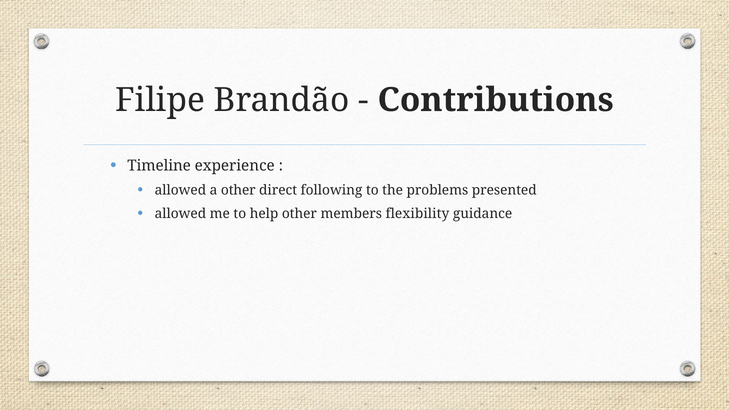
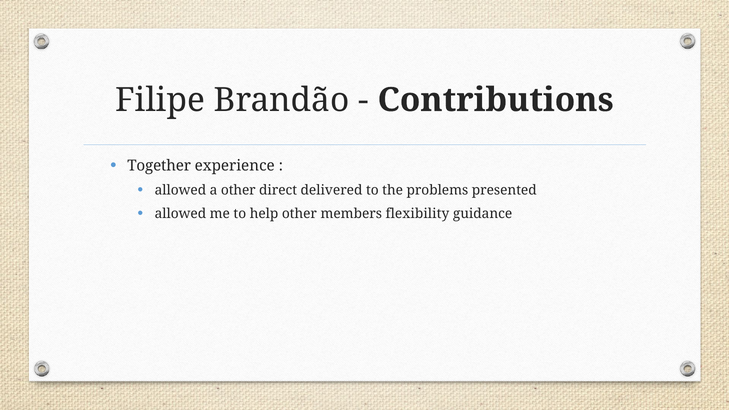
Timeline: Timeline -> Together (159, 166)
following: following -> delivered (332, 190)
